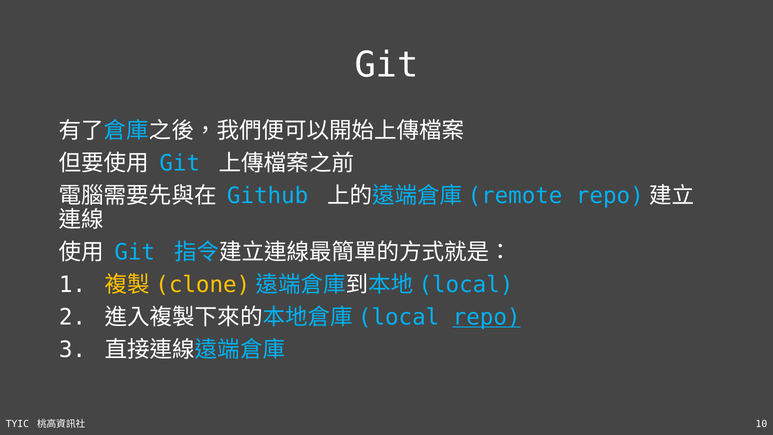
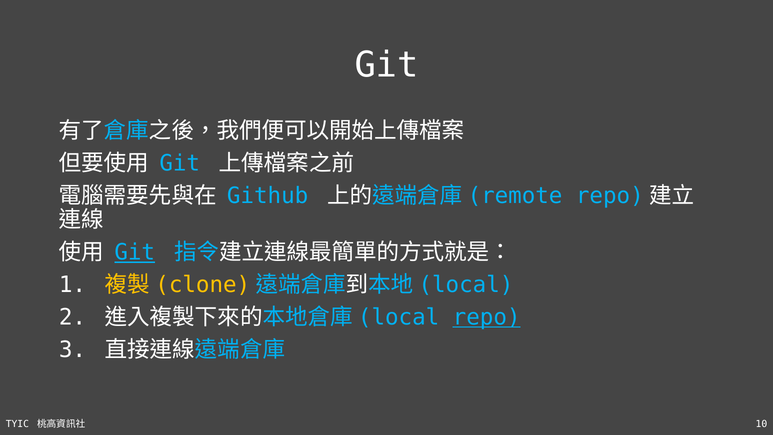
Git underline: none -> present (135, 252)
